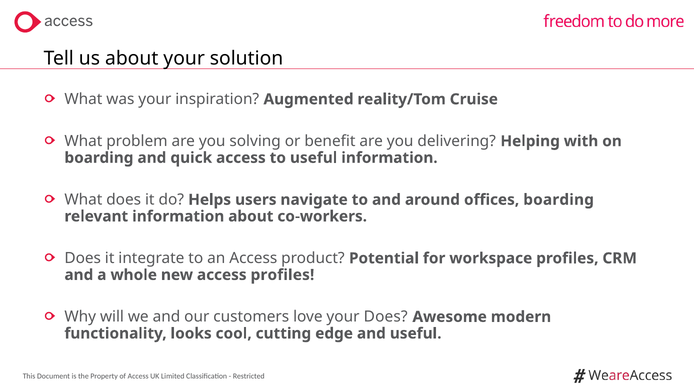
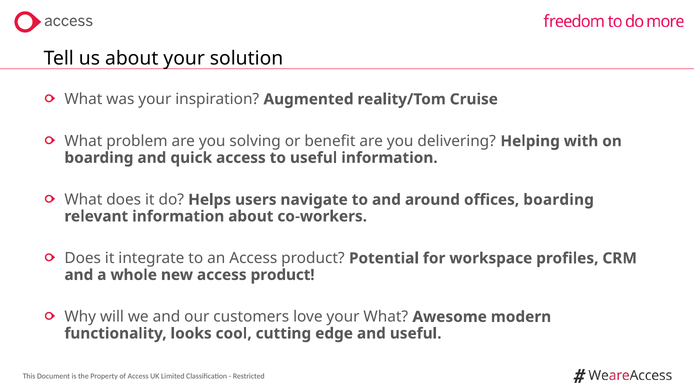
new access profiles: profiles -> product (283, 275)
your Does: Does -> What (386, 317)
